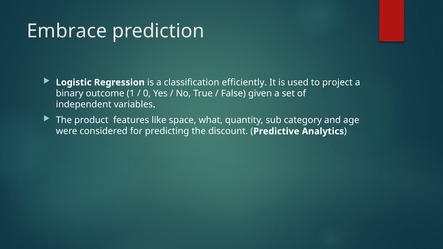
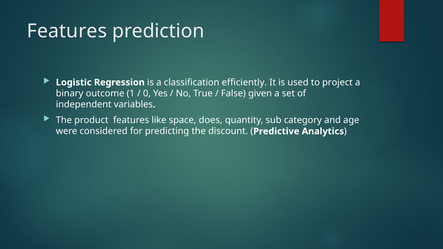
Embrace: Embrace -> Features (67, 31)
what: what -> does (211, 120)
